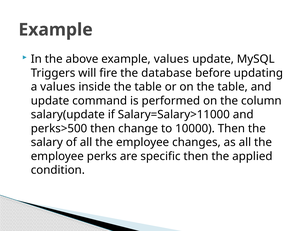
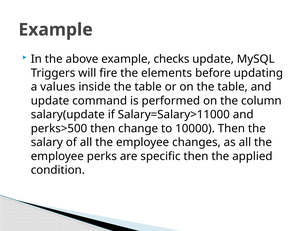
example values: values -> checks (172, 59)
database: database -> elements (167, 73)
